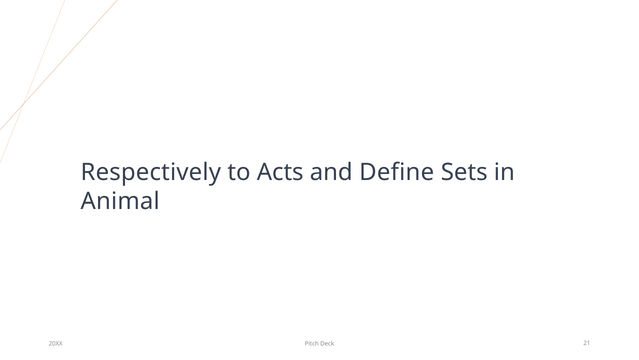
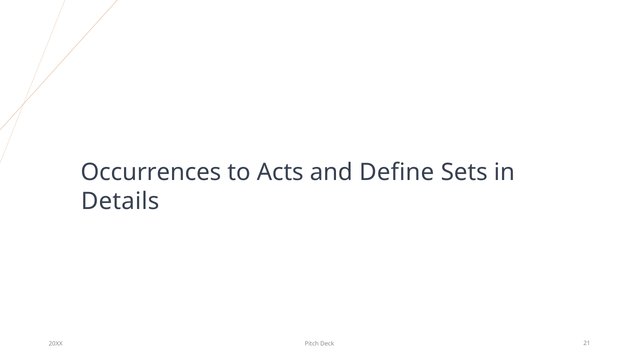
Respectively: Respectively -> Occurrences (151, 172)
Animal: Animal -> Details (120, 201)
